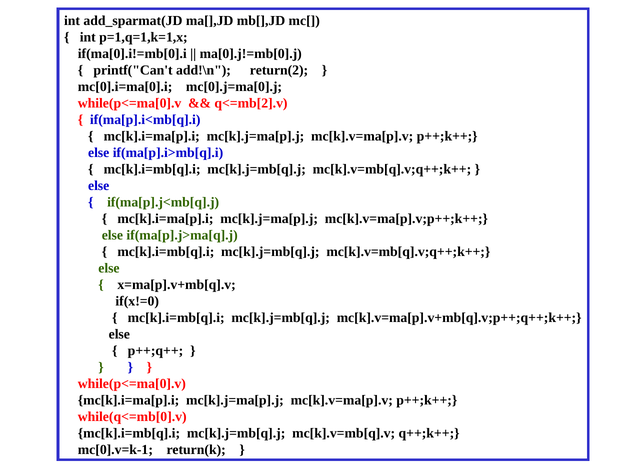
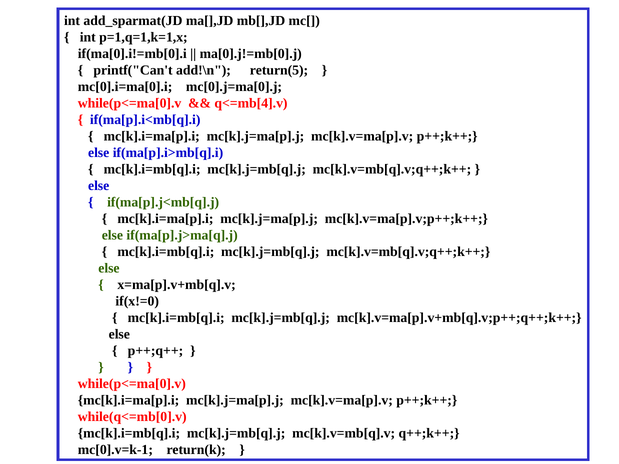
return(2: return(2 -> return(5 (279, 70)
q<=mb[2].v: q<=mb[2].v -> q<=mb[4].v (251, 103)
